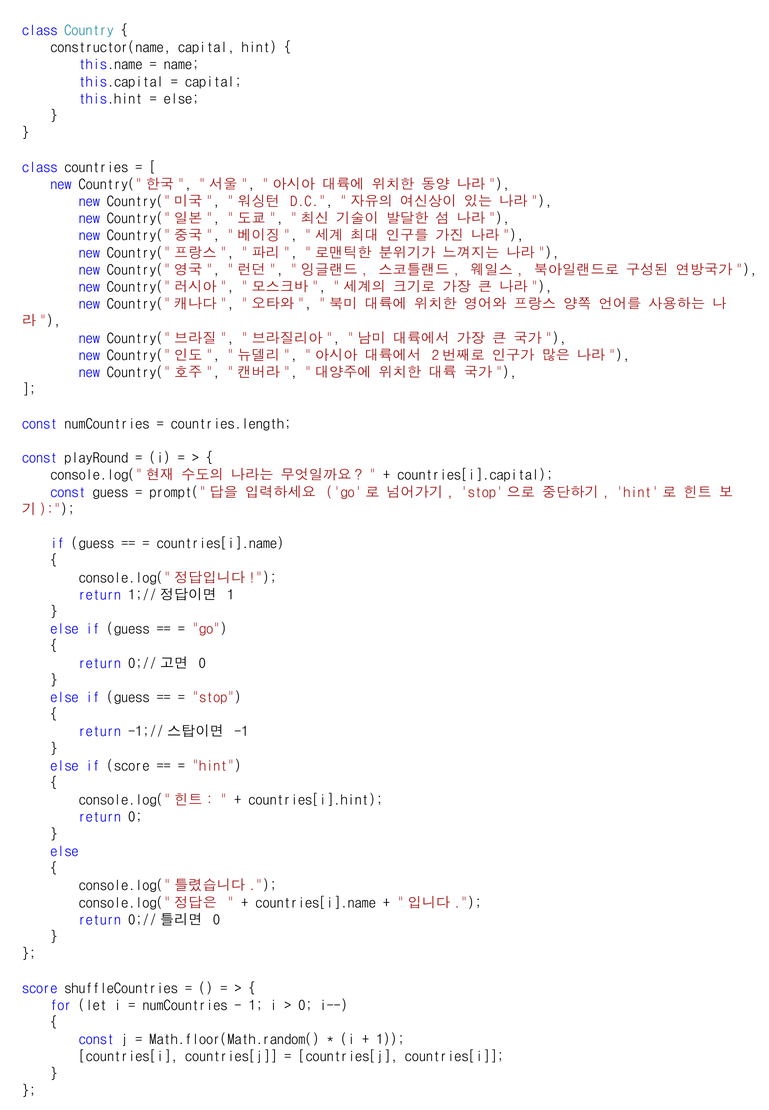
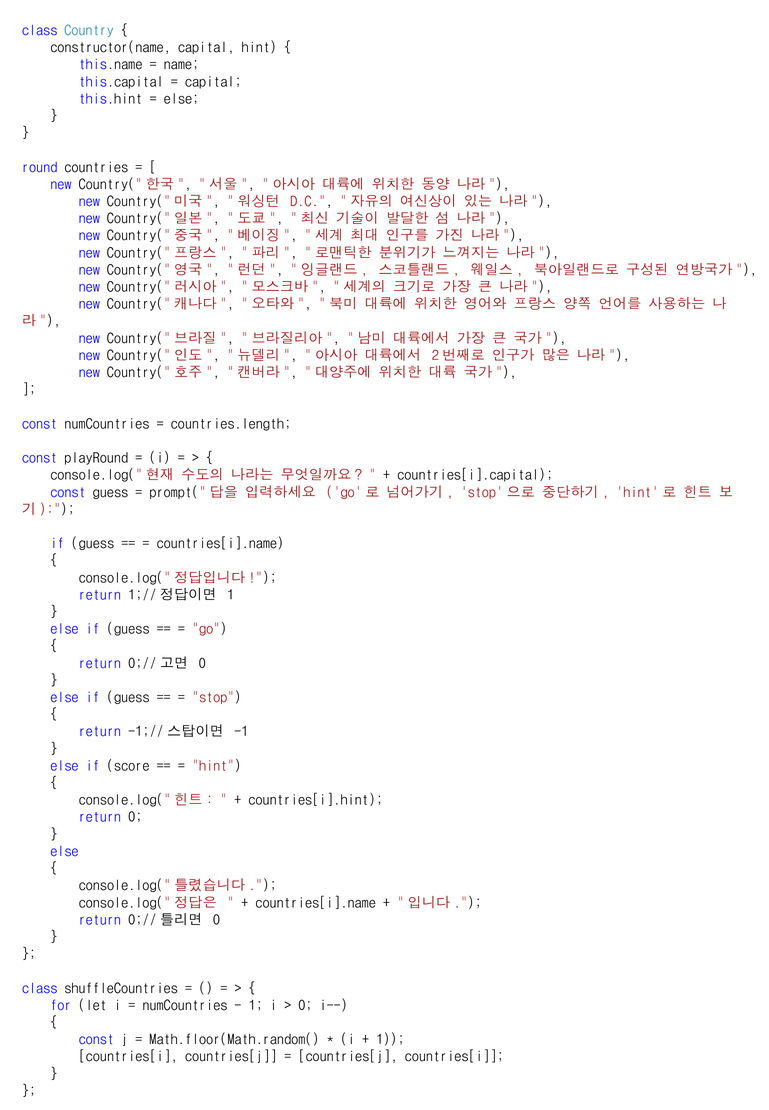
class: class -> round (40, 167)
score: score -> class (40, 989)
